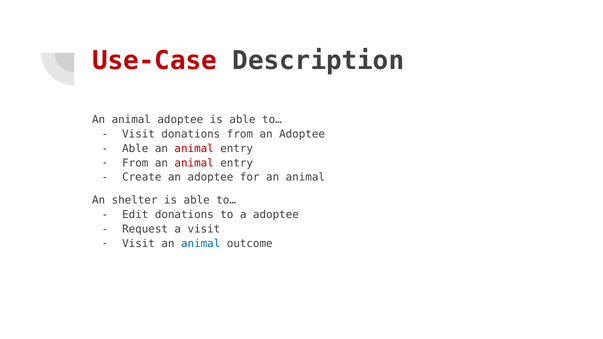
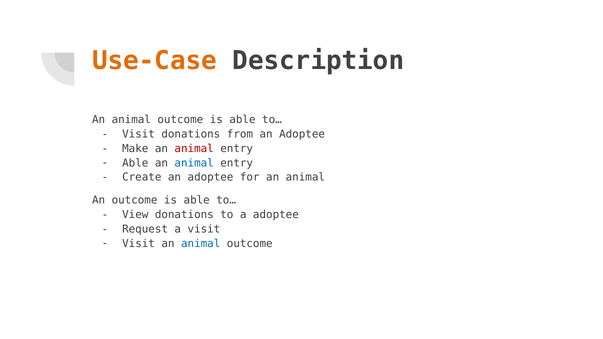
Use-Case colour: red -> orange (154, 61)
adoptee: adoptee -> outcome (180, 120)
Able: Able -> Make (135, 149)
From: From -> Able (135, 163)
animal colour: red -> blue (194, 163)
An shelter: shelter -> outcome (135, 200)
Edit: Edit -> View (135, 215)
